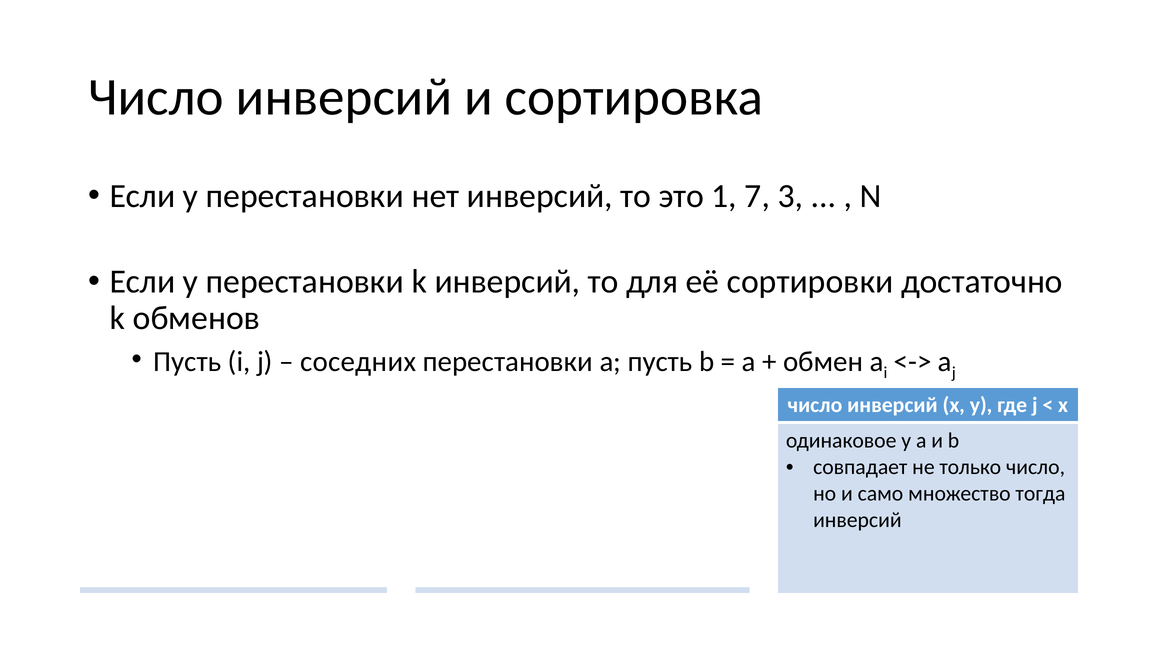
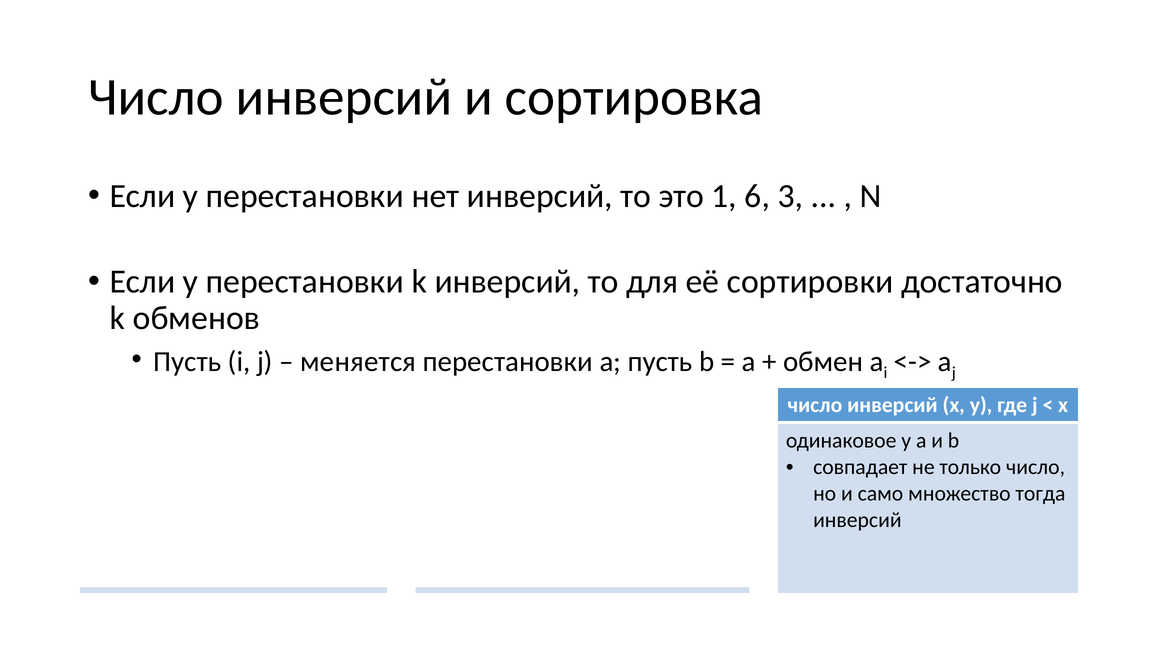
7: 7 -> 6 (757, 196)
соседних: соседних -> меняется (358, 361)
